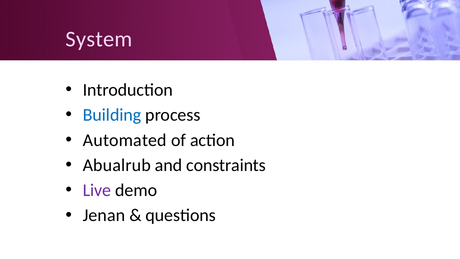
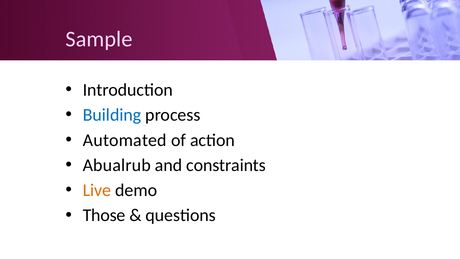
System: System -> Sample (99, 39)
Live colour: purple -> orange (97, 190)
Jenan: Jenan -> Those (104, 215)
